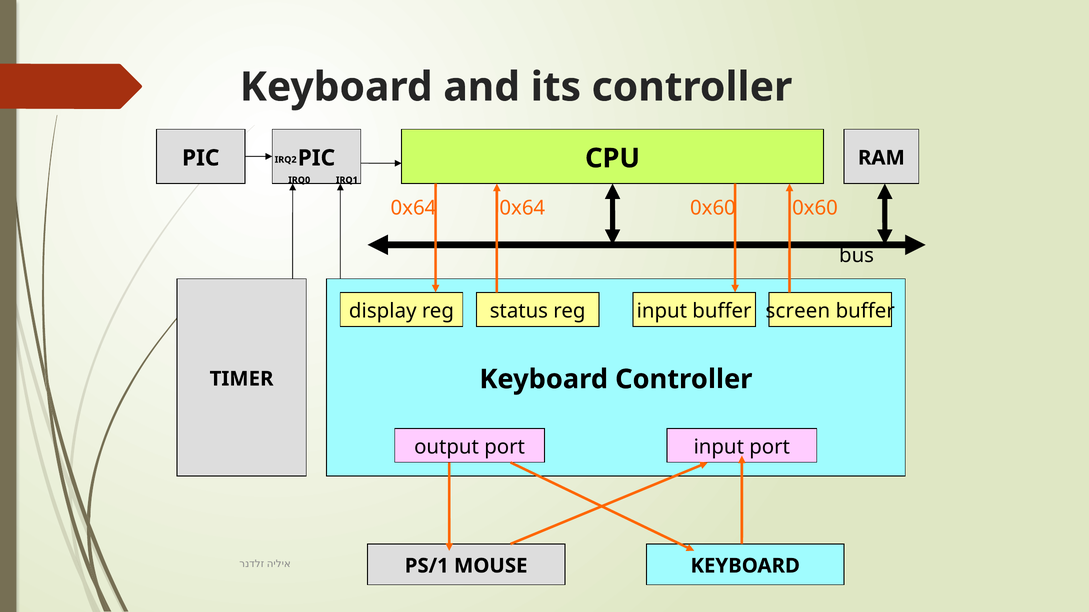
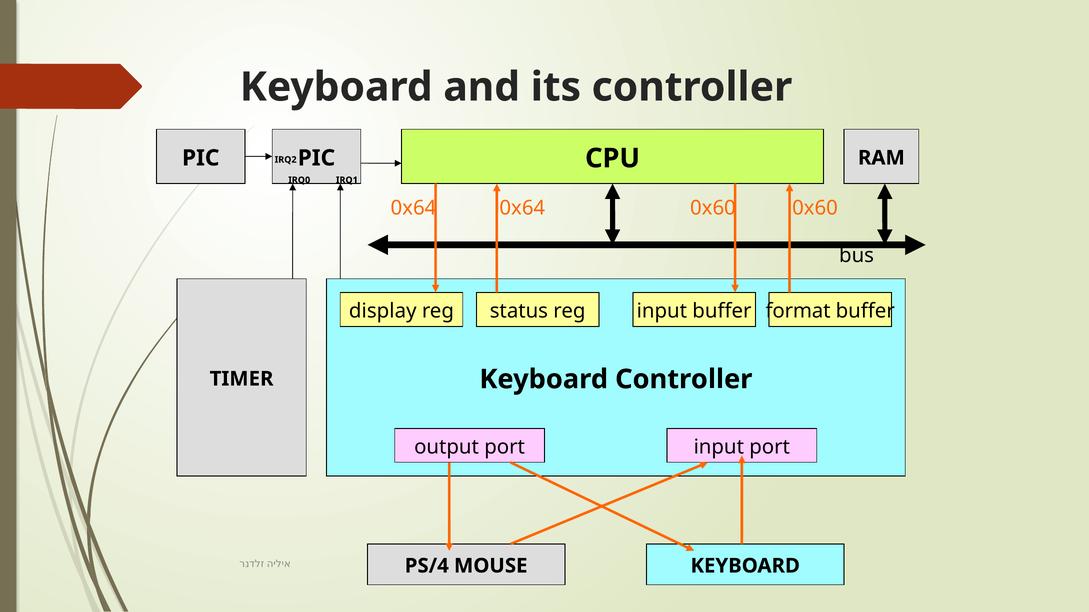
screen: screen -> format (798, 311)
PS/1: PS/1 -> PS/4 (427, 566)
